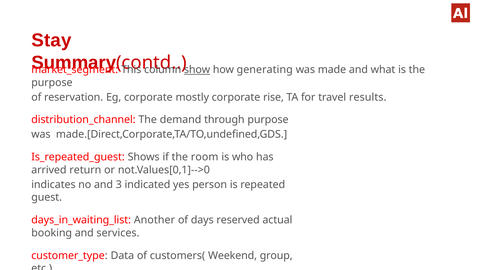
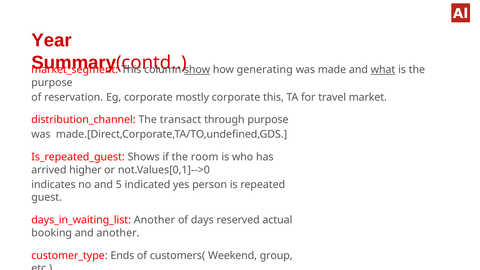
Stay: Stay -> Year (52, 40)
what underline: none -> present (383, 70)
corporate rise: rise -> this (273, 97)
results: results -> market (368, 97)
demand: demand -> transact (180, 120)
return: return -> higher (85, 170)
3: 3 -> 5 (119, 185)
and services: services -> another (118, 233)
Data: Data -> Ends (122, 256)
